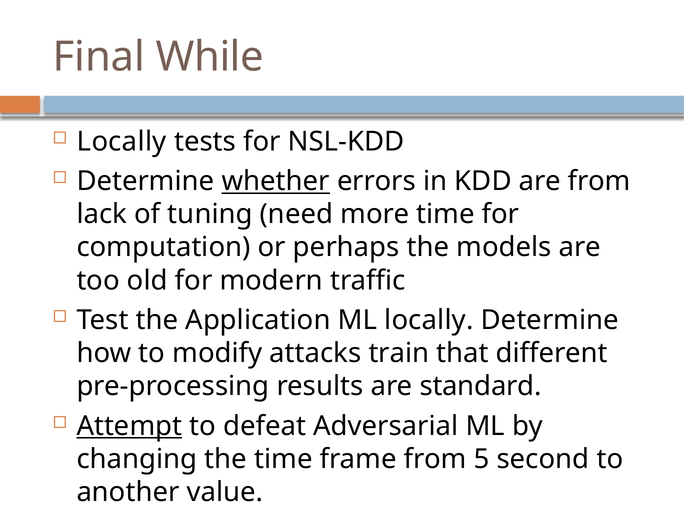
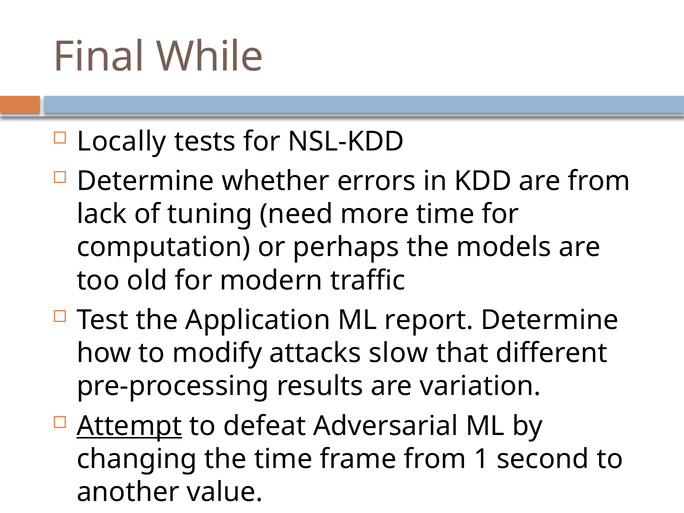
whether underline: present -> none (276, 181)
ML locally: locally -> report (429, 320)
train: train -> slow (399, 353)
standard: standard -> variation (480, 386)
5: 5 -> 1 (482, 459)
